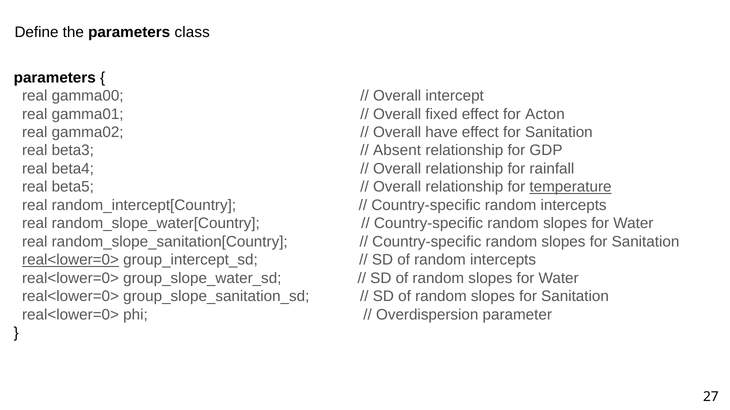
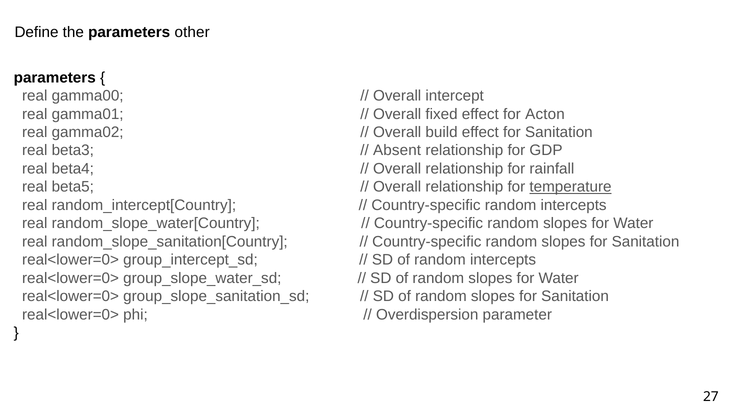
class: class -> other (192, 32)
have: have -> build (442, 132)
real<lower=0> underline: present -> none (71, 260)
